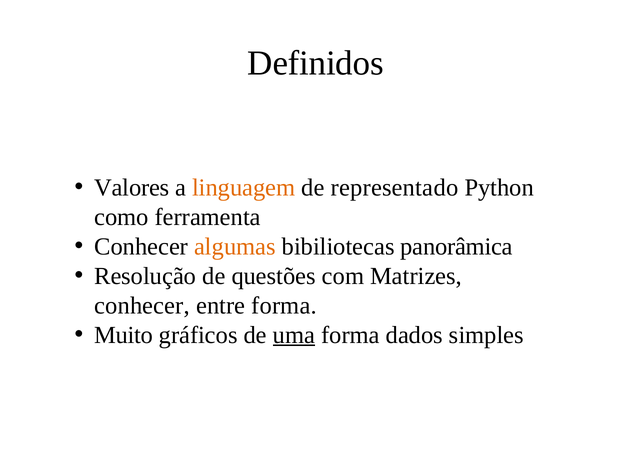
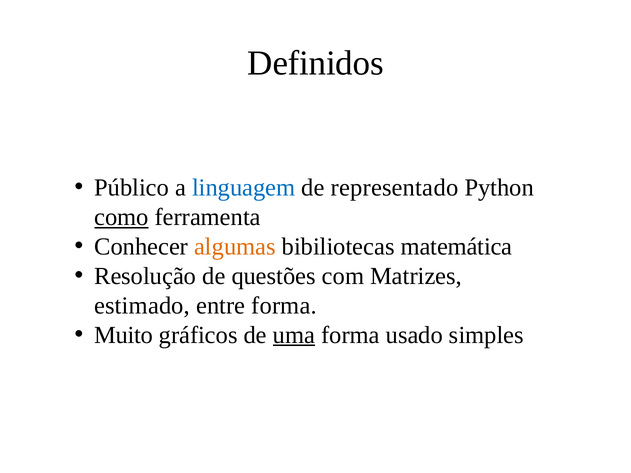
Valores: Valores -> Público (132, 188)
linguagem colour: orange -> blue (244, 188)
como underline: none -> present (122, 217)
panorâmica: panorâmica -> matemática (456, 247)
conhecer: conhecer -> estimado (142, 306)
dados: dados -> usado (414, 335)
